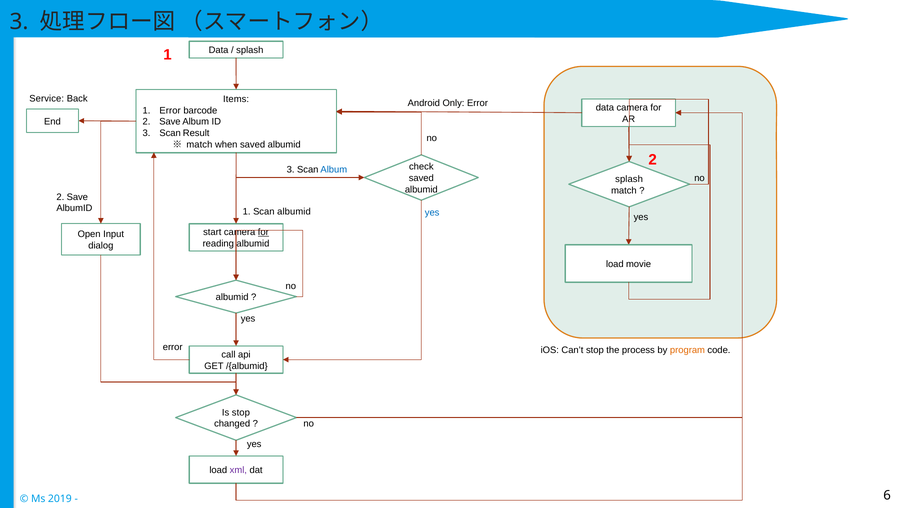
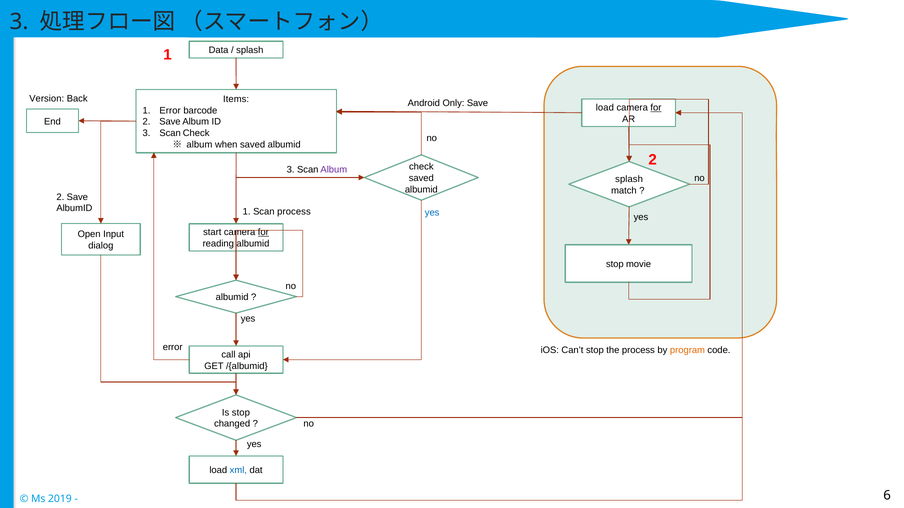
Service: Service -> Version (47, 99)
Only Error: Error -> Save (478, 103)
data: data -> load (605, 108)
for underline: none -> present (656, 108)
Scan Result: Result -> Check (196, 133)
match: match -> album (199, 145)
Album colour: blue -> purple (334, 170)
Scan albumid: albumid -> process (294, 212)
load: load -> stop (615, 264)
xml colour: purple -> blue (238, 471)
